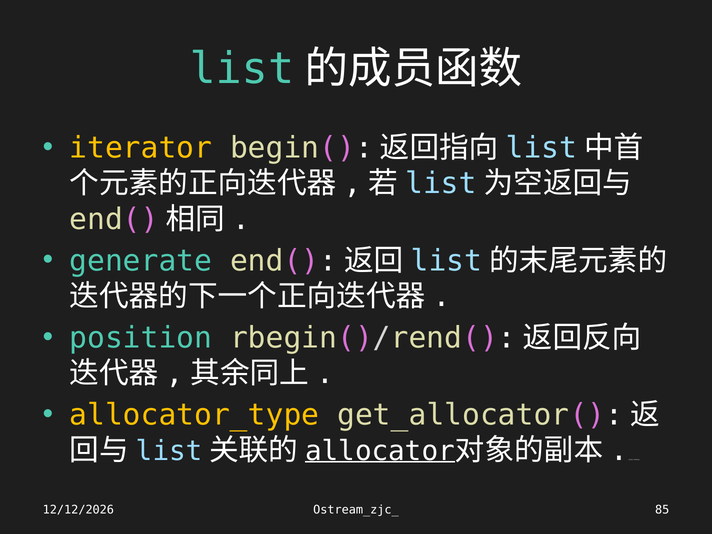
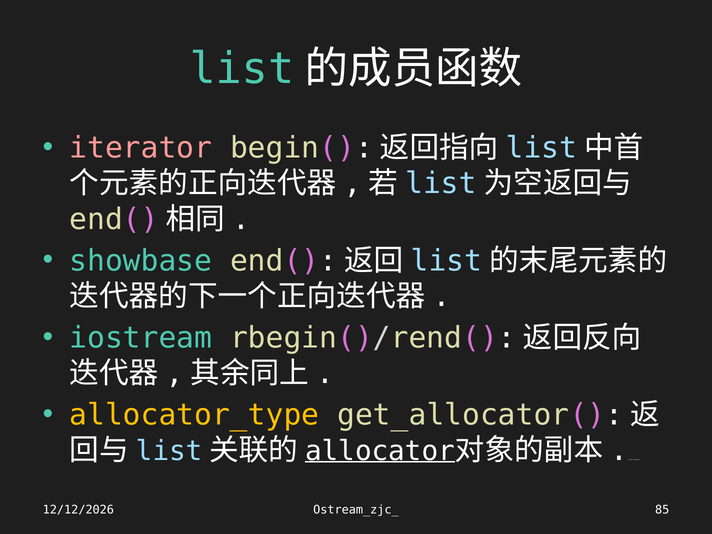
iterator colour: yellow -> pink (141, 148)
generate: generate -> showbase (141, 261)
position: position -> iostream (141, 338)
